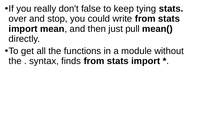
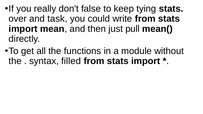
stop: stop -> task (57, 19)
finds: finds -> filled (71, 61)
